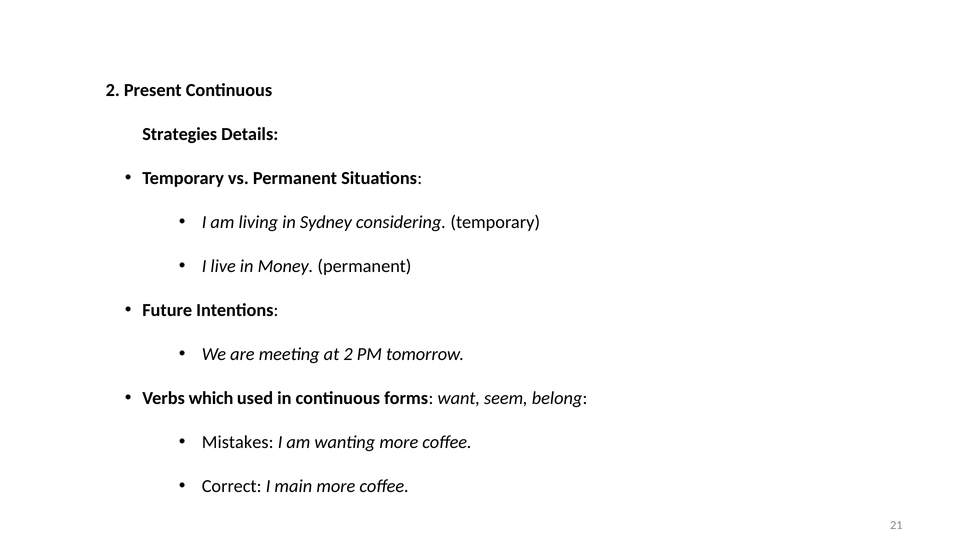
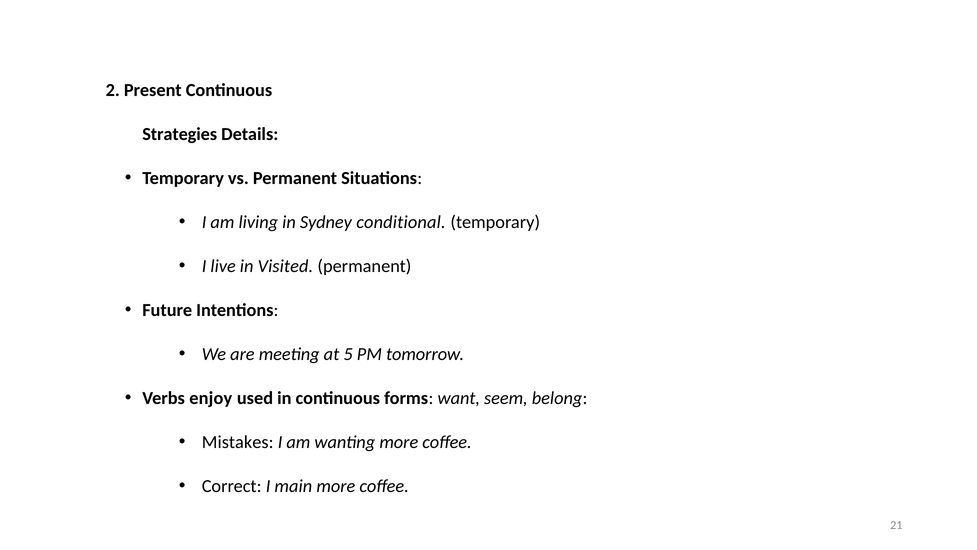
considering: considering -> conditional (401, 222)
Money: Money -> Visited (285, 266)
at 2: 2 -> 5 (348, 354)
which: which -> enjoy (211, 398)
